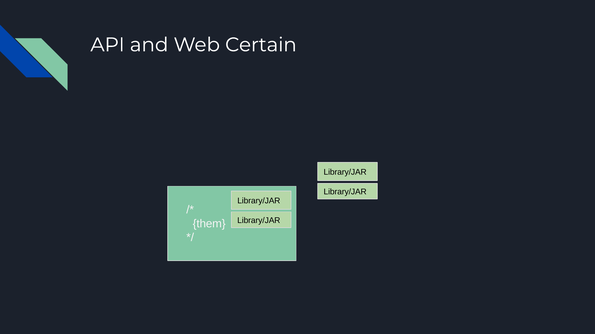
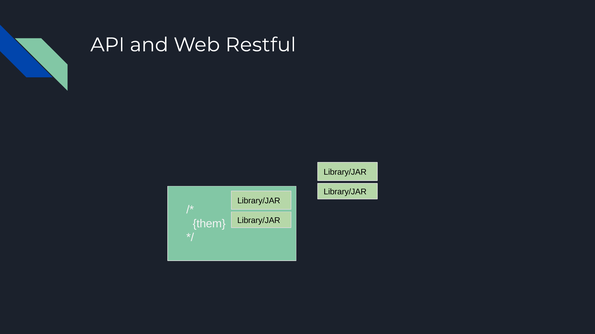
Certain: Certain -> Restful (261, 45)
